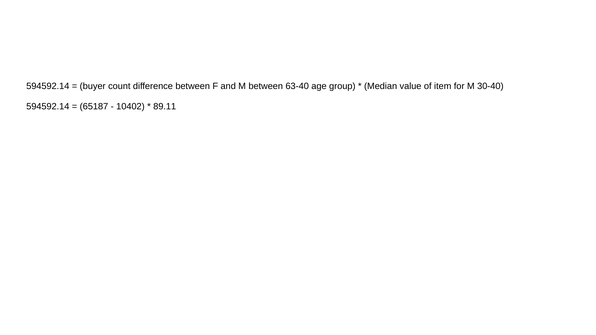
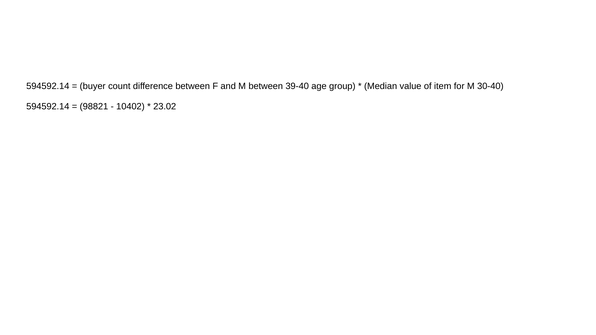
63-40: 63-40 -> 39-40 (297, 86)
65187: 65187 -> 98821 (94, 107)
89.11: 89.11 -> 23.02 (165, 107)
